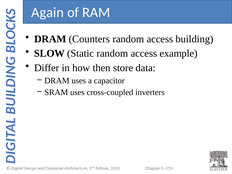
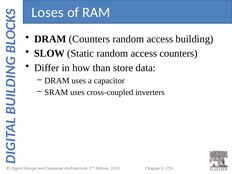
Again: Again -> Loses (48, 12)
access example: example -> counters (179, 53)
then: then -> than (102, 68)
